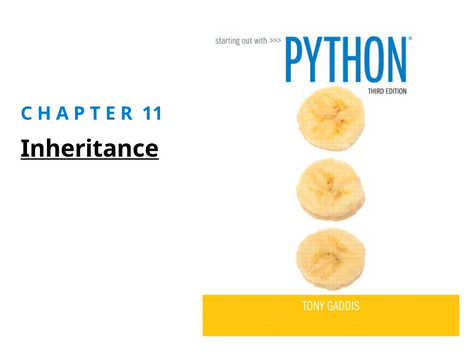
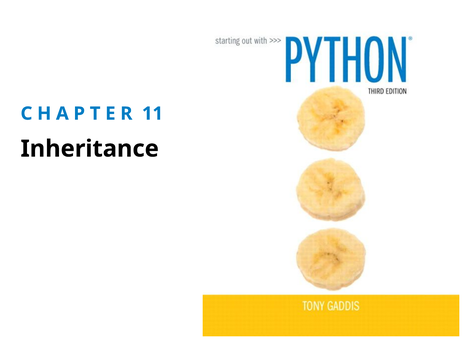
Inheritance underline: present -> none (90, 149)
